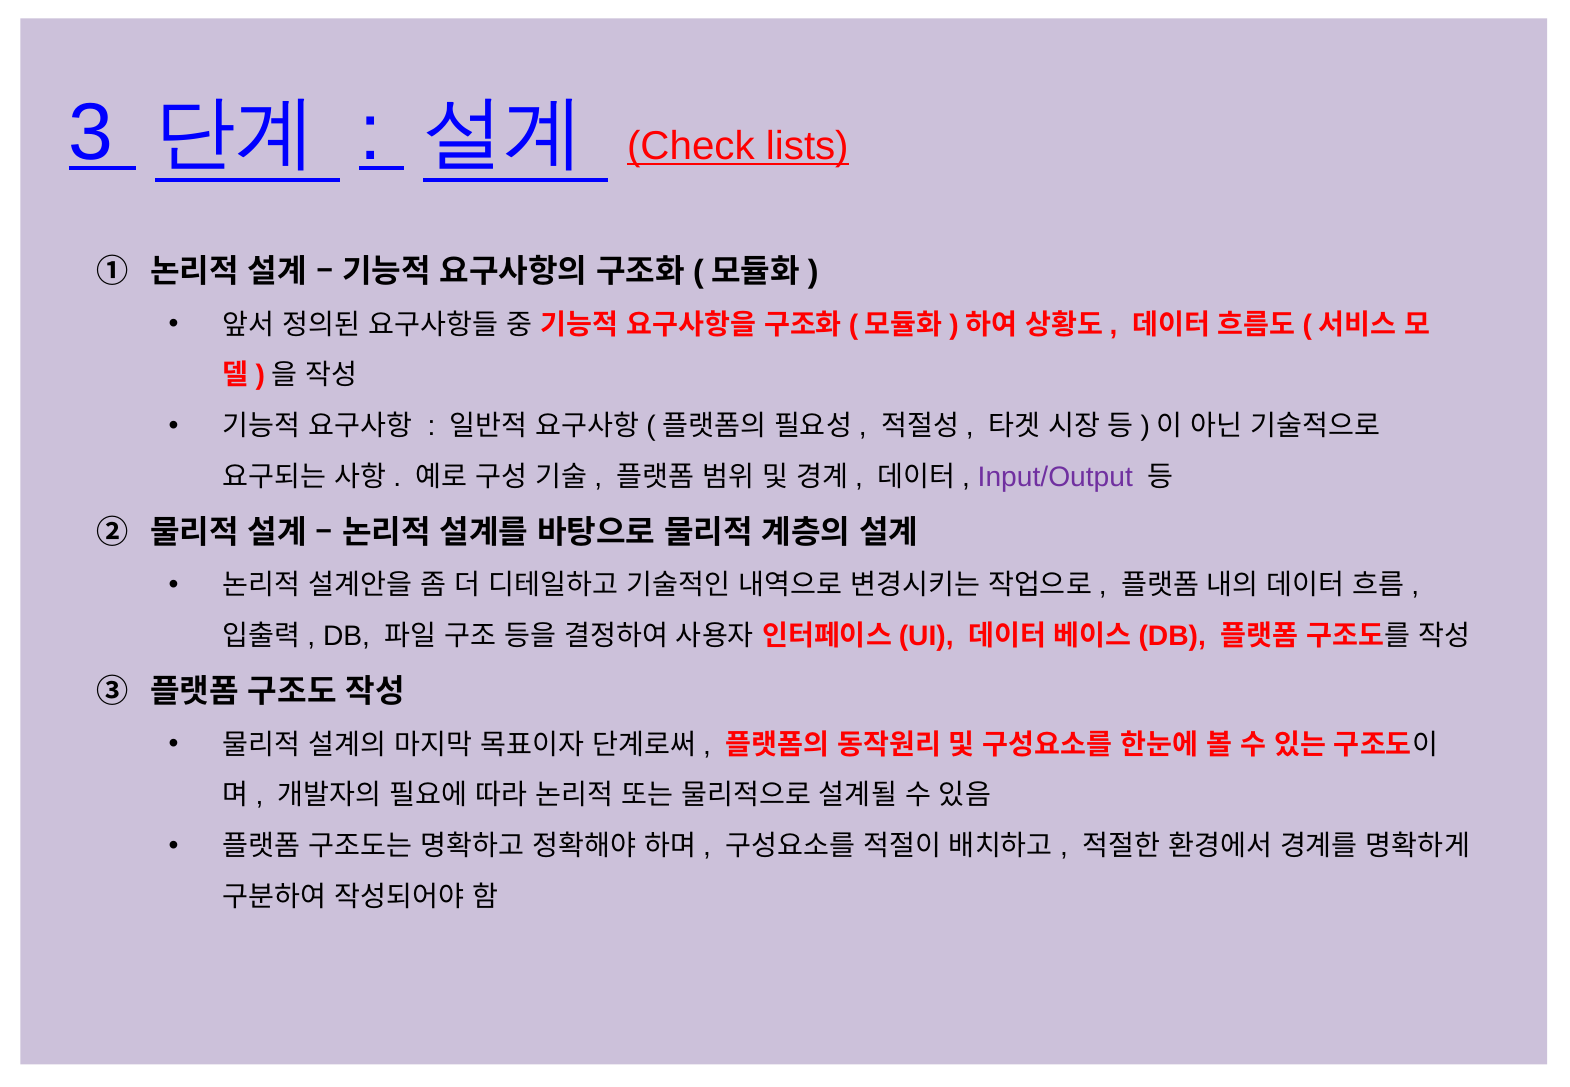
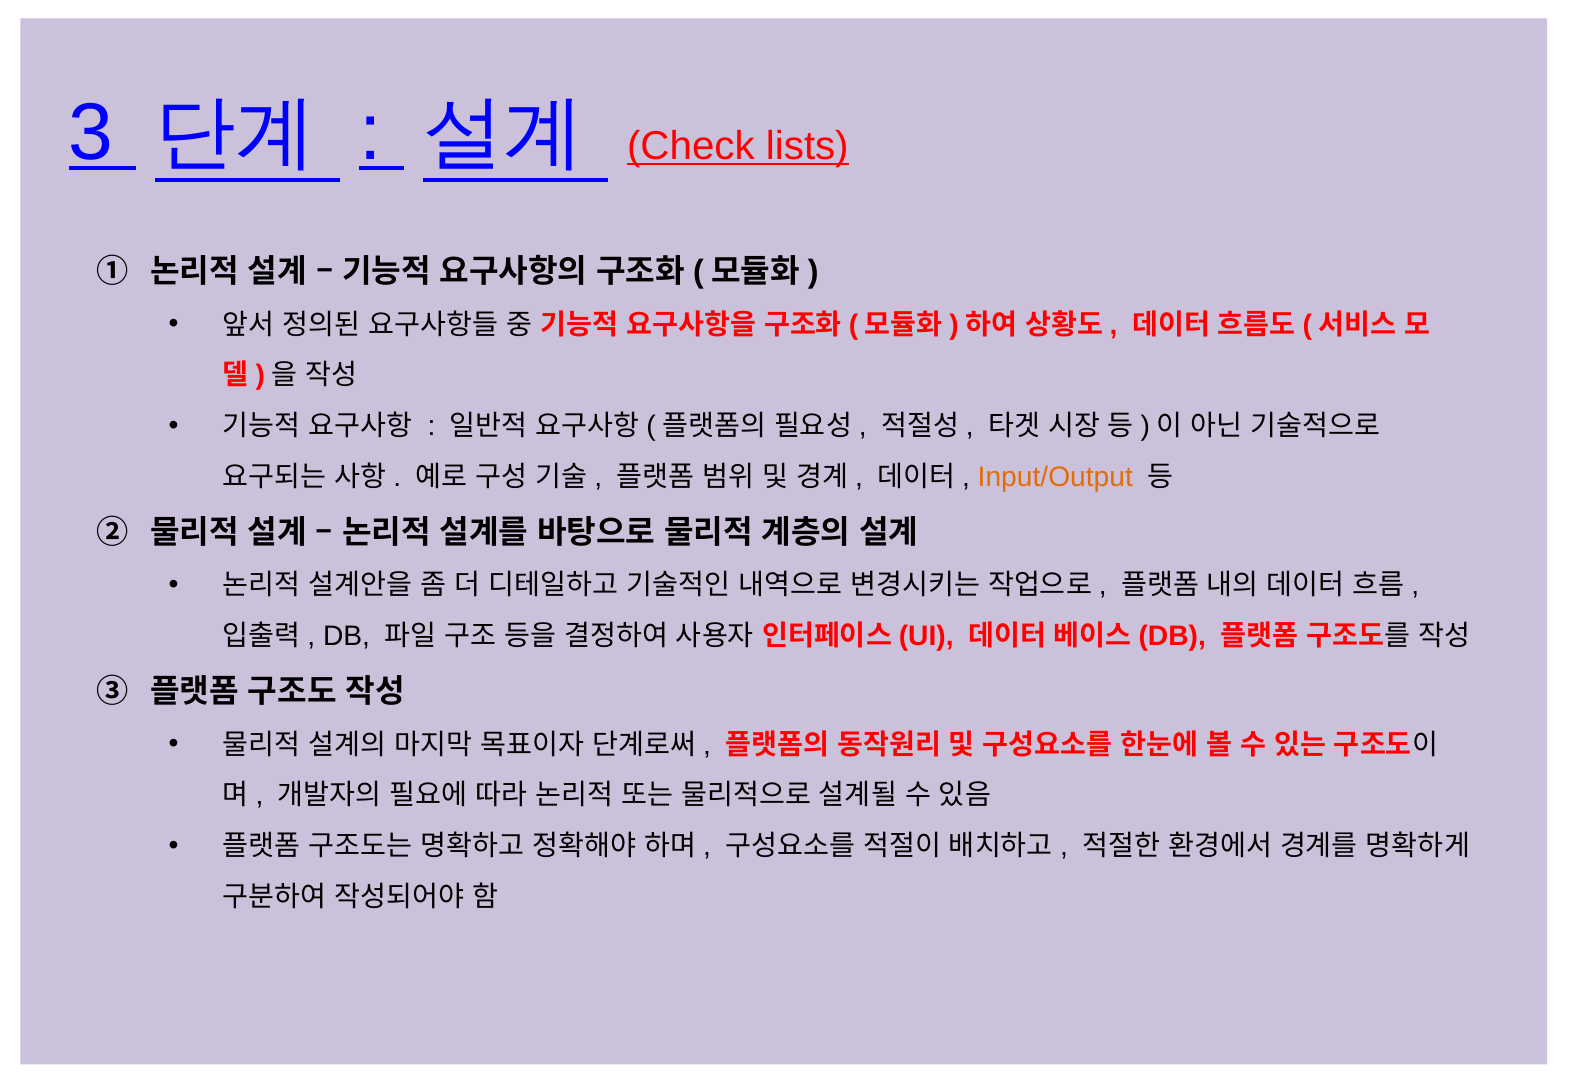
Input/Output colour: purple -> orange (1055, 477)
